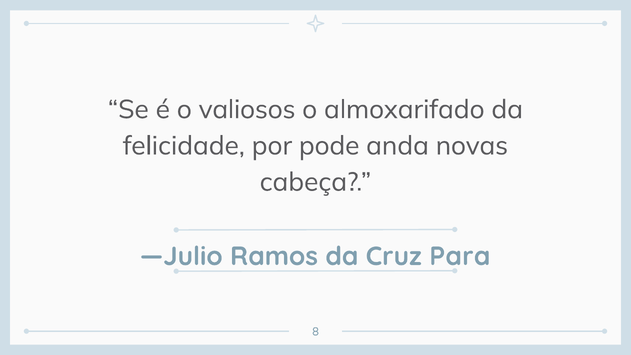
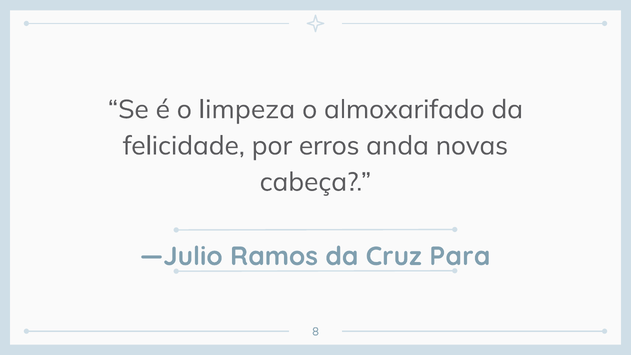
valiosos: valiosos -> limpeza (247, 110)
pode: pode -> erros (329, 146)
